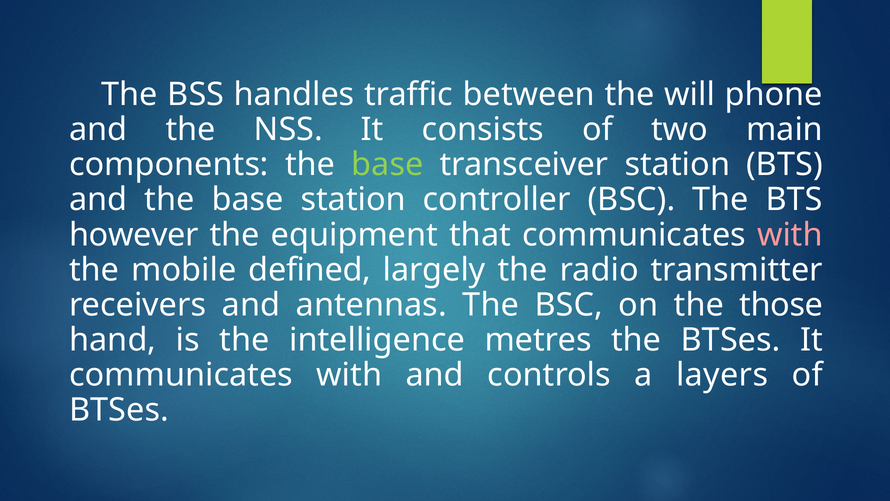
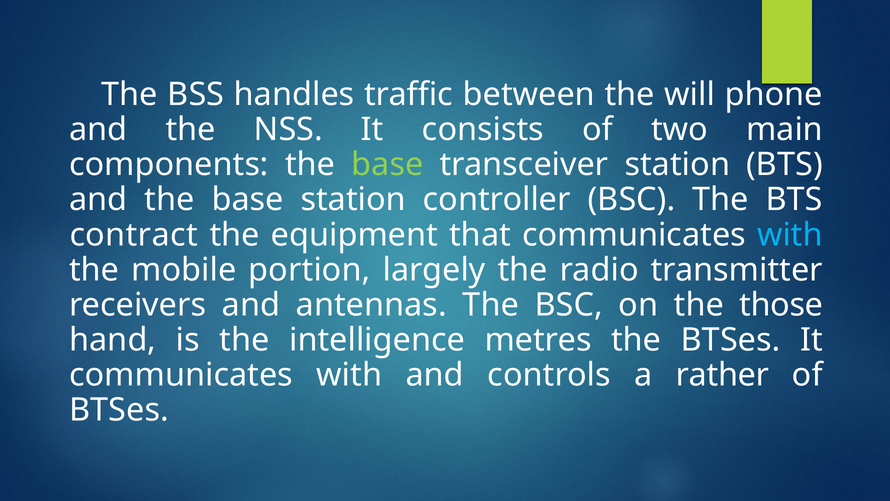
however: however -> contract (134, 235)
with colour: pink -> light blue (790, 235)
defined: defined -> portion (309, 270)
layers: layers -> rather (722, 375)
